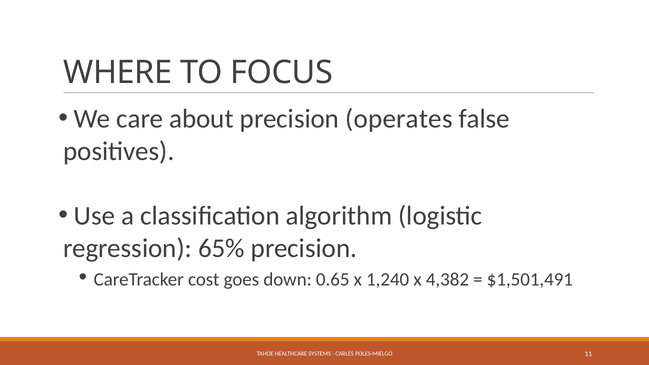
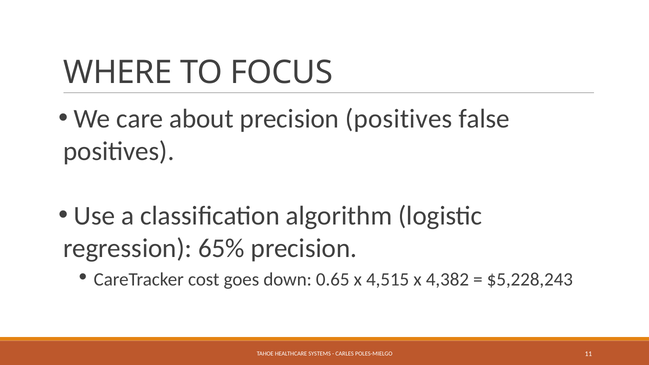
precision operates: operates -> positives (399, 119)
1,240: 1,240 -> 4,515 (388, 280)
$1,501,491: $1,501,491 -> $5,228,243 (530, 280)
